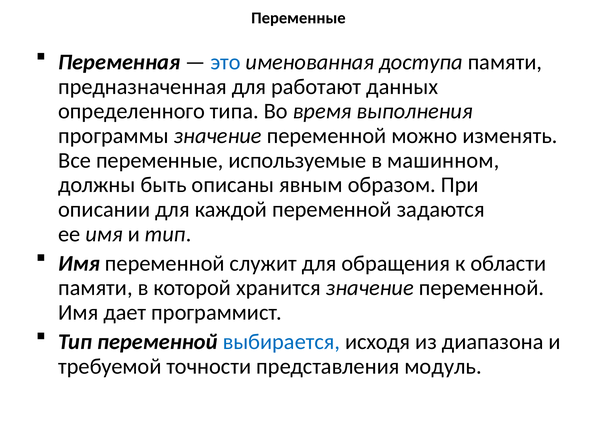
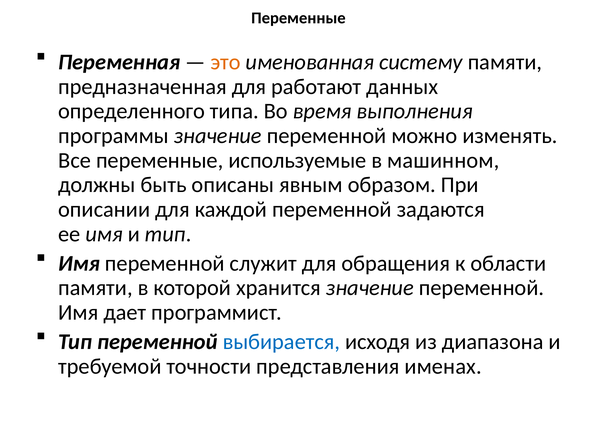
это colour: blue -> orange (226, 62)
доступа: доступа -> систему (421, 62)
модуль: модуль -> именах (443, 366)
